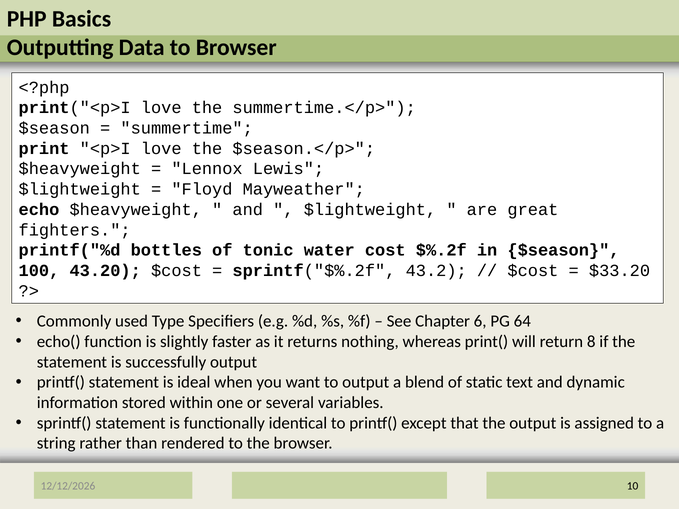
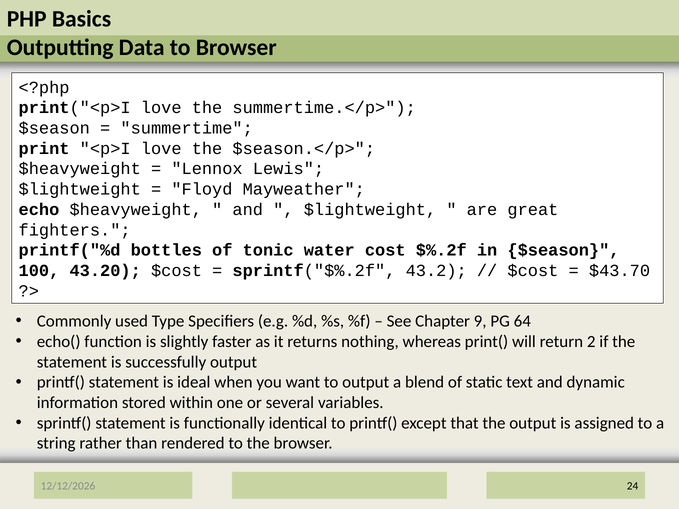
$33.20: $33.20 -> $43.70 (620, 271)
6: 6 -> 9 (480, 321)
8: 8 -> 2 (591, 342)
10: 10 -> 24 (633, 486)
